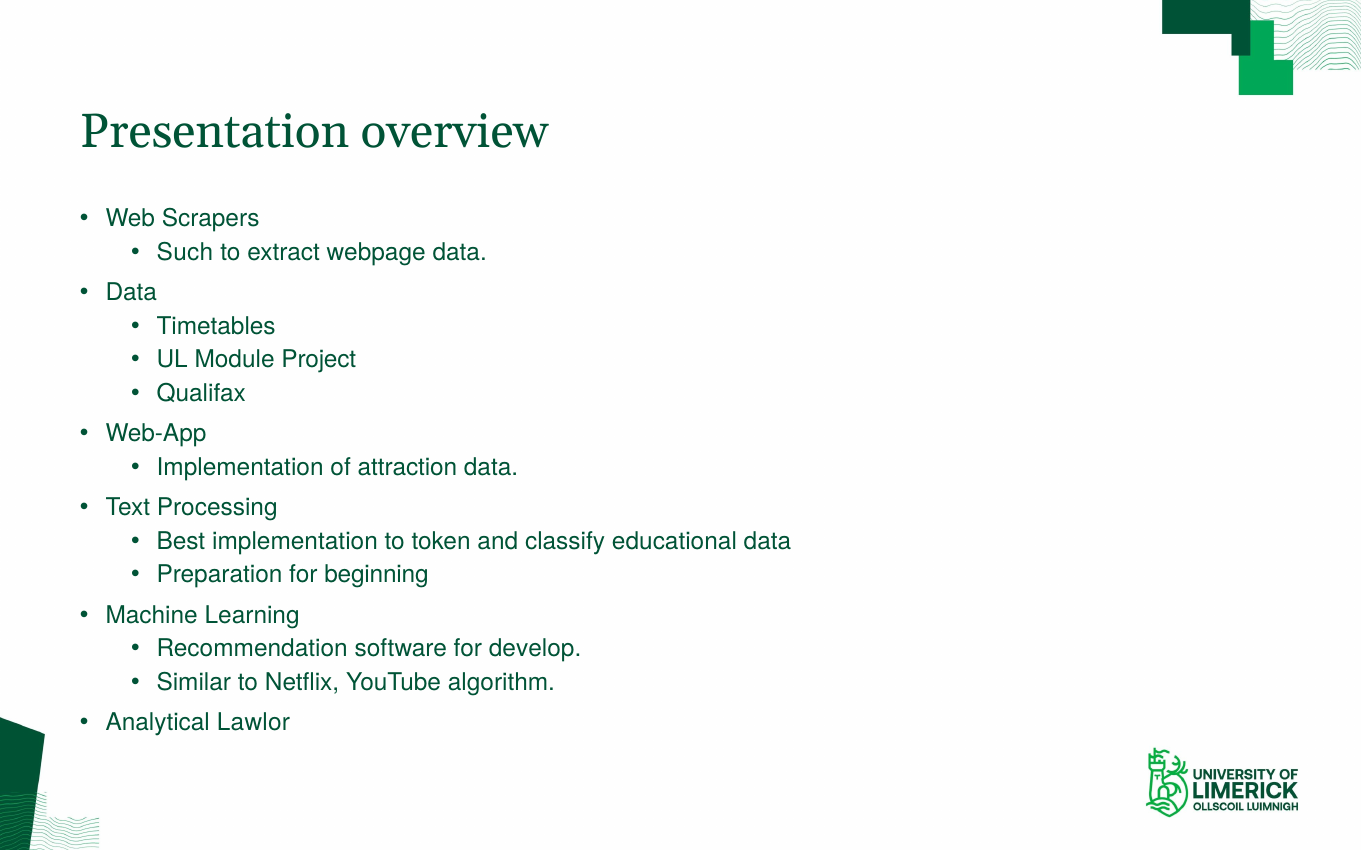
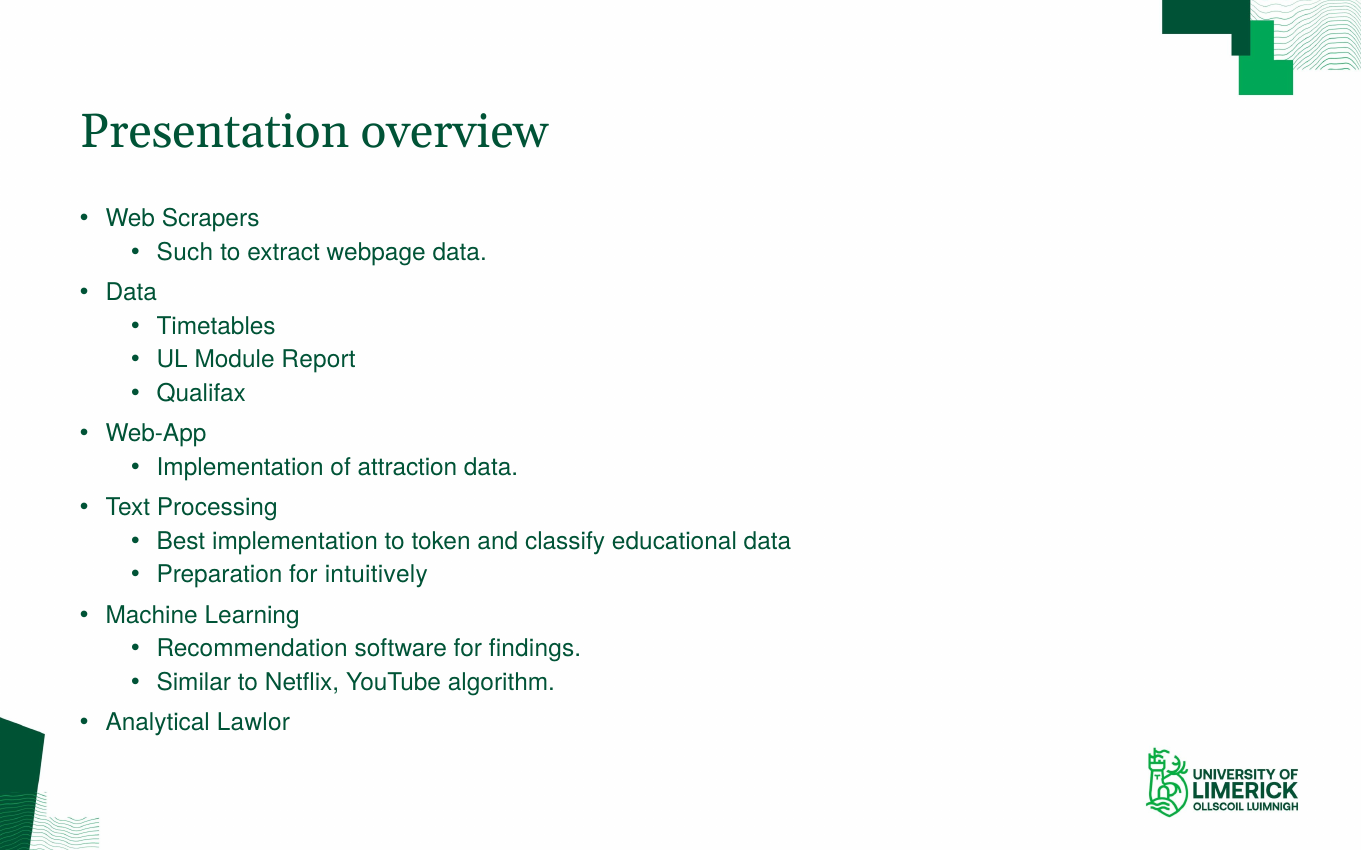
Project: Project -> Report (319, 360)
beginning: beginning -> intuitively (376, 575)
develop: develop -> findings (535, 649)
